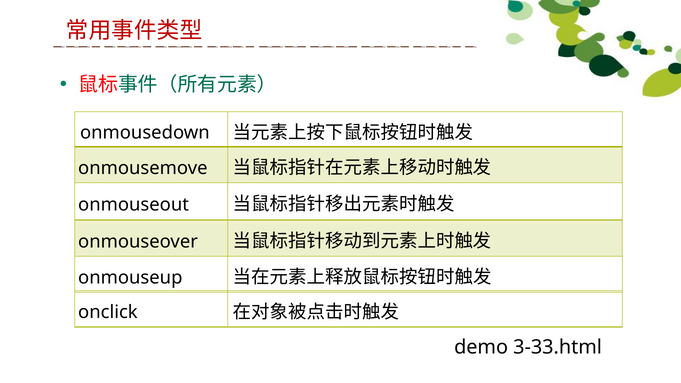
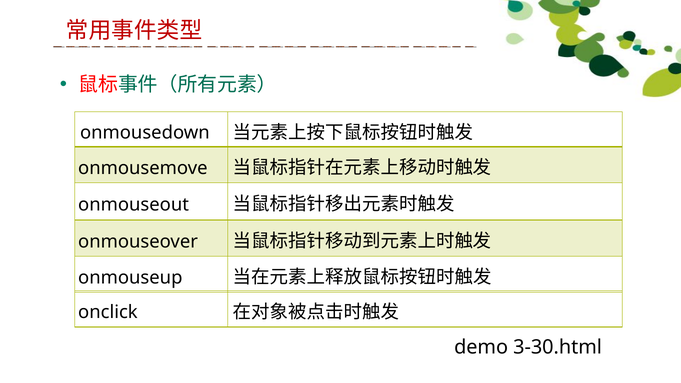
3-33.html: 3-33.html -> 3-30.html (558, 347)
